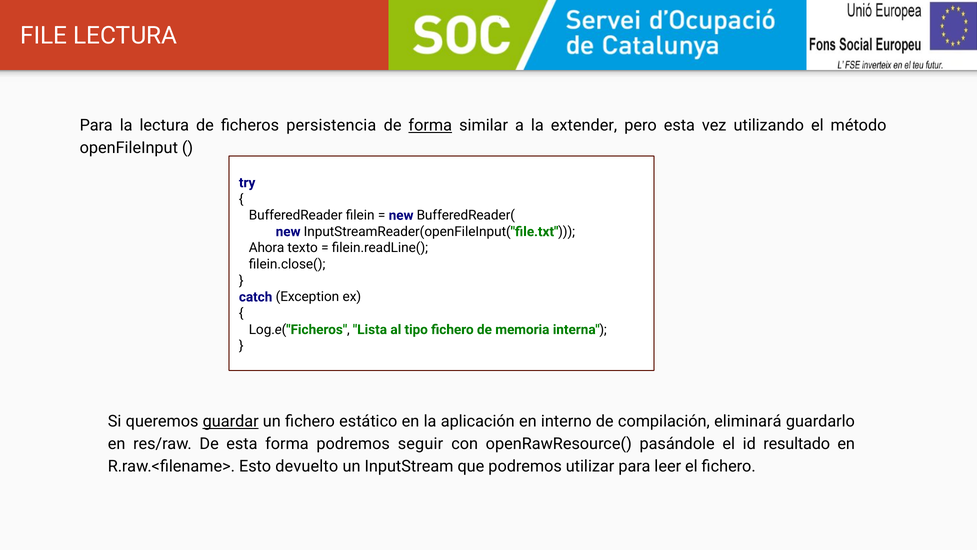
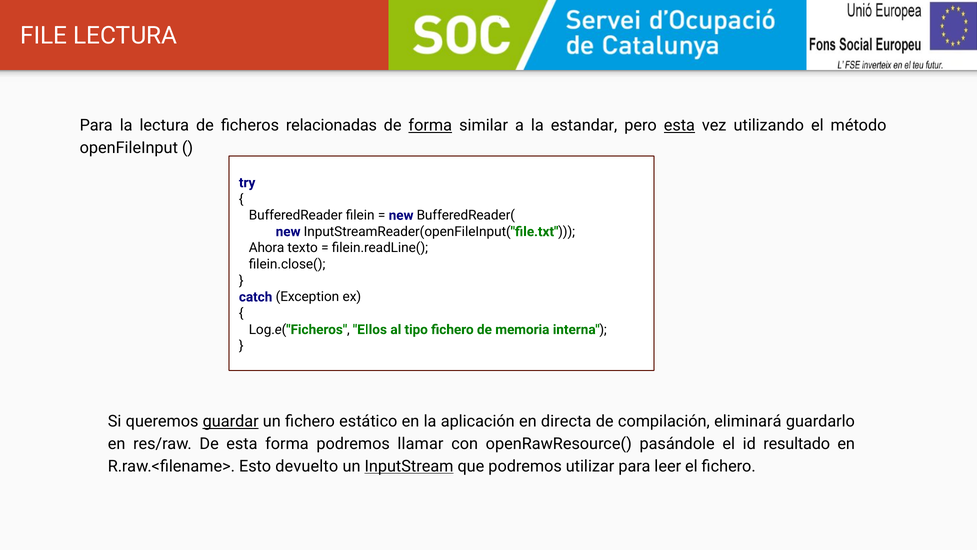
persistencia: persistencia -> relacionadas (331, 125)
extender: extender -> estandar (584, 125)
esta underline: none -> present (679, 125)
Lista: Lista -> Ellos (370, 329)
interno: interno -> directa (566, 421)
seguir: seguir -> llamar (420, 443)
InputStream underline: none -> present (409, 466)
